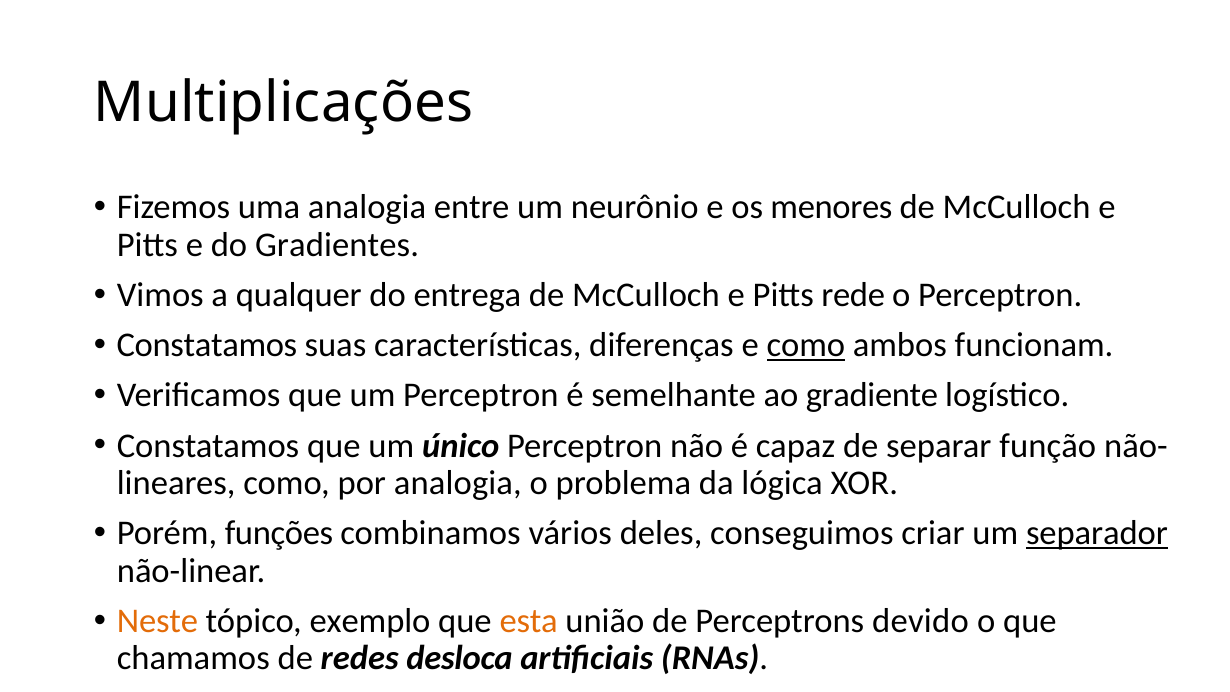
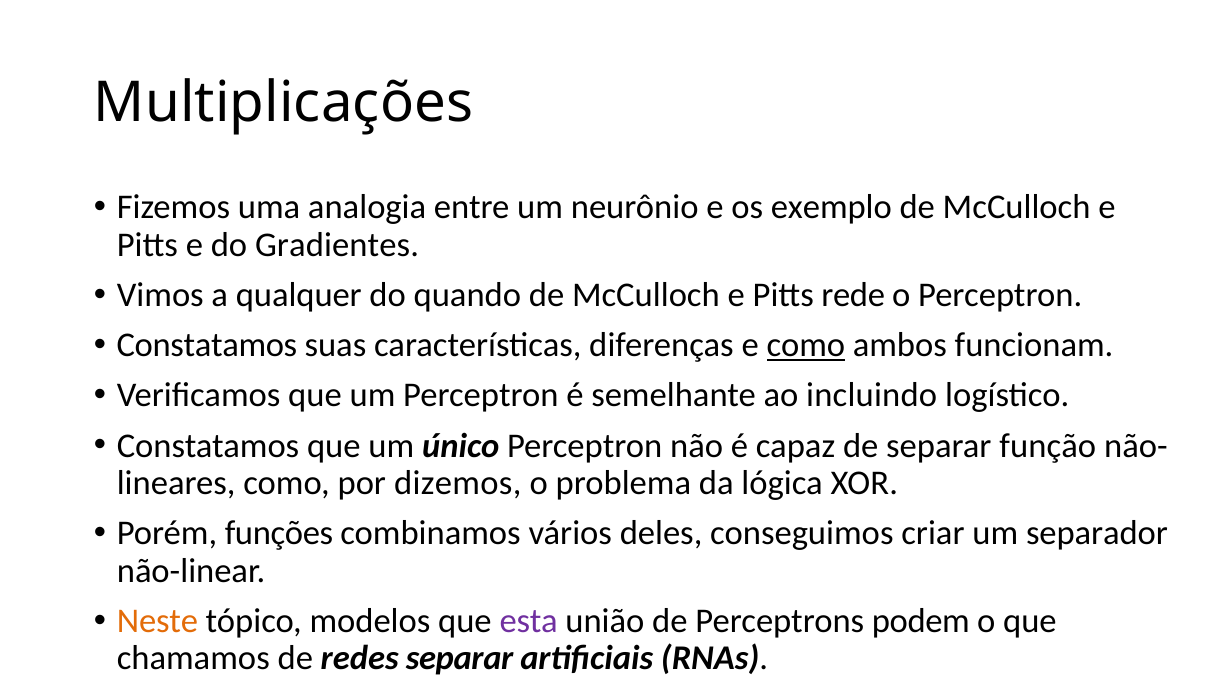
menores: menores -> exemplo (831, 207)
entrega: entrega -> quando (467, 295)
gradiente: gradiente -> incluindo (872, 395)
por analogia: analogia -> dizemos (458, 483)
separador underline: present -> none (1097, 533)
exemplo: exemplo -> modelos (370, 621)
esta colour: orange -> purple (529, 621)
devido: devido -> podem (921, 621)
redes desloca: desloca -> separar (460, 658)
